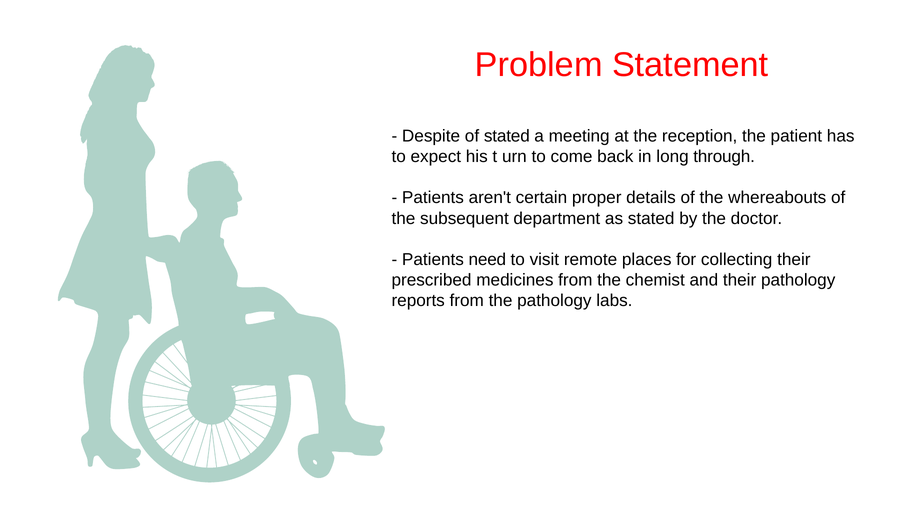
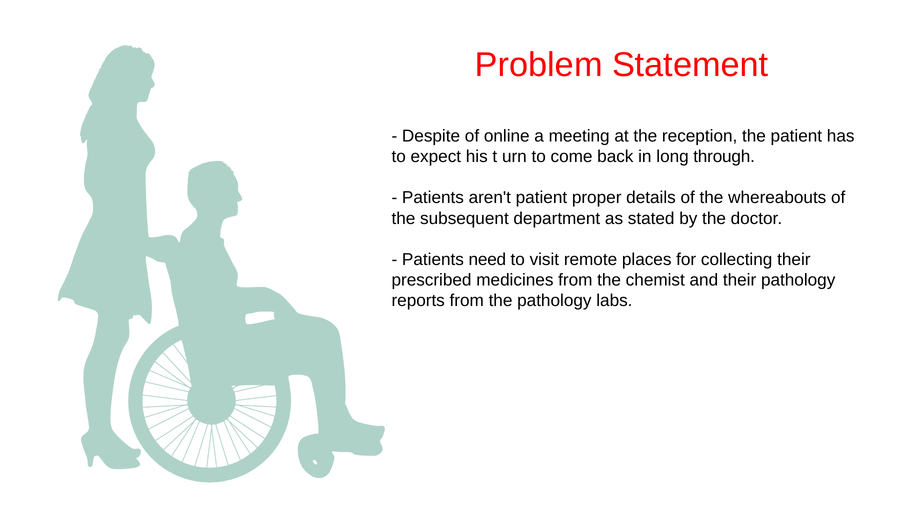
of stated: stated -> online (507, 136)
aren't certain: certain -> patient (541, 198)
